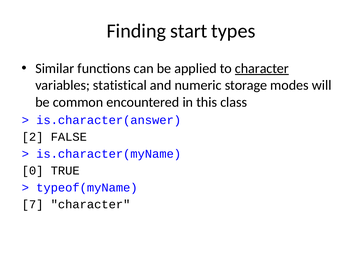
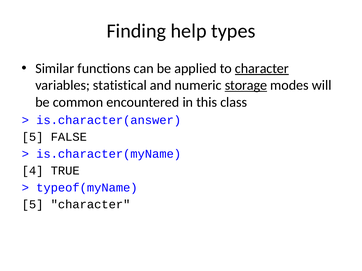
start: start -> help (189, 31)
storage underline: none -> present (246, 85)
2: 2 -> 5 (33, 137)
0: 0 -> 4 (33, 171)
7: 7 -> 5 (33, 205)
